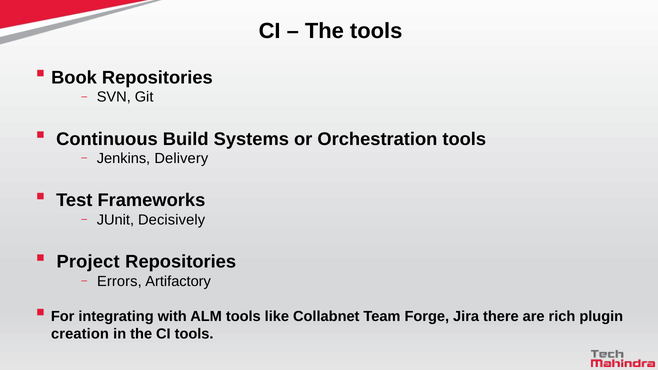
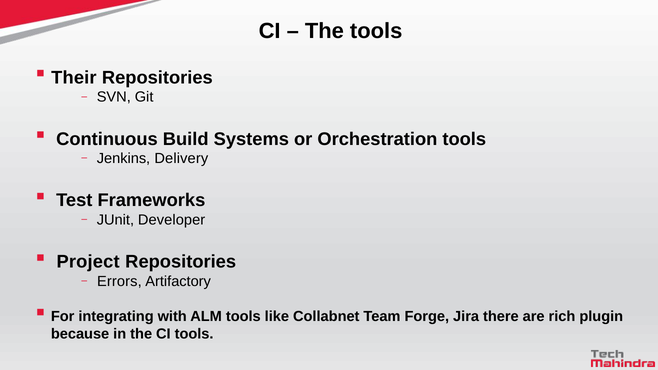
Book: Book -> Their (74, 78)
Decisively: Decisively -> Developer (172, 220)
creation: creation -> because (80, 334)
